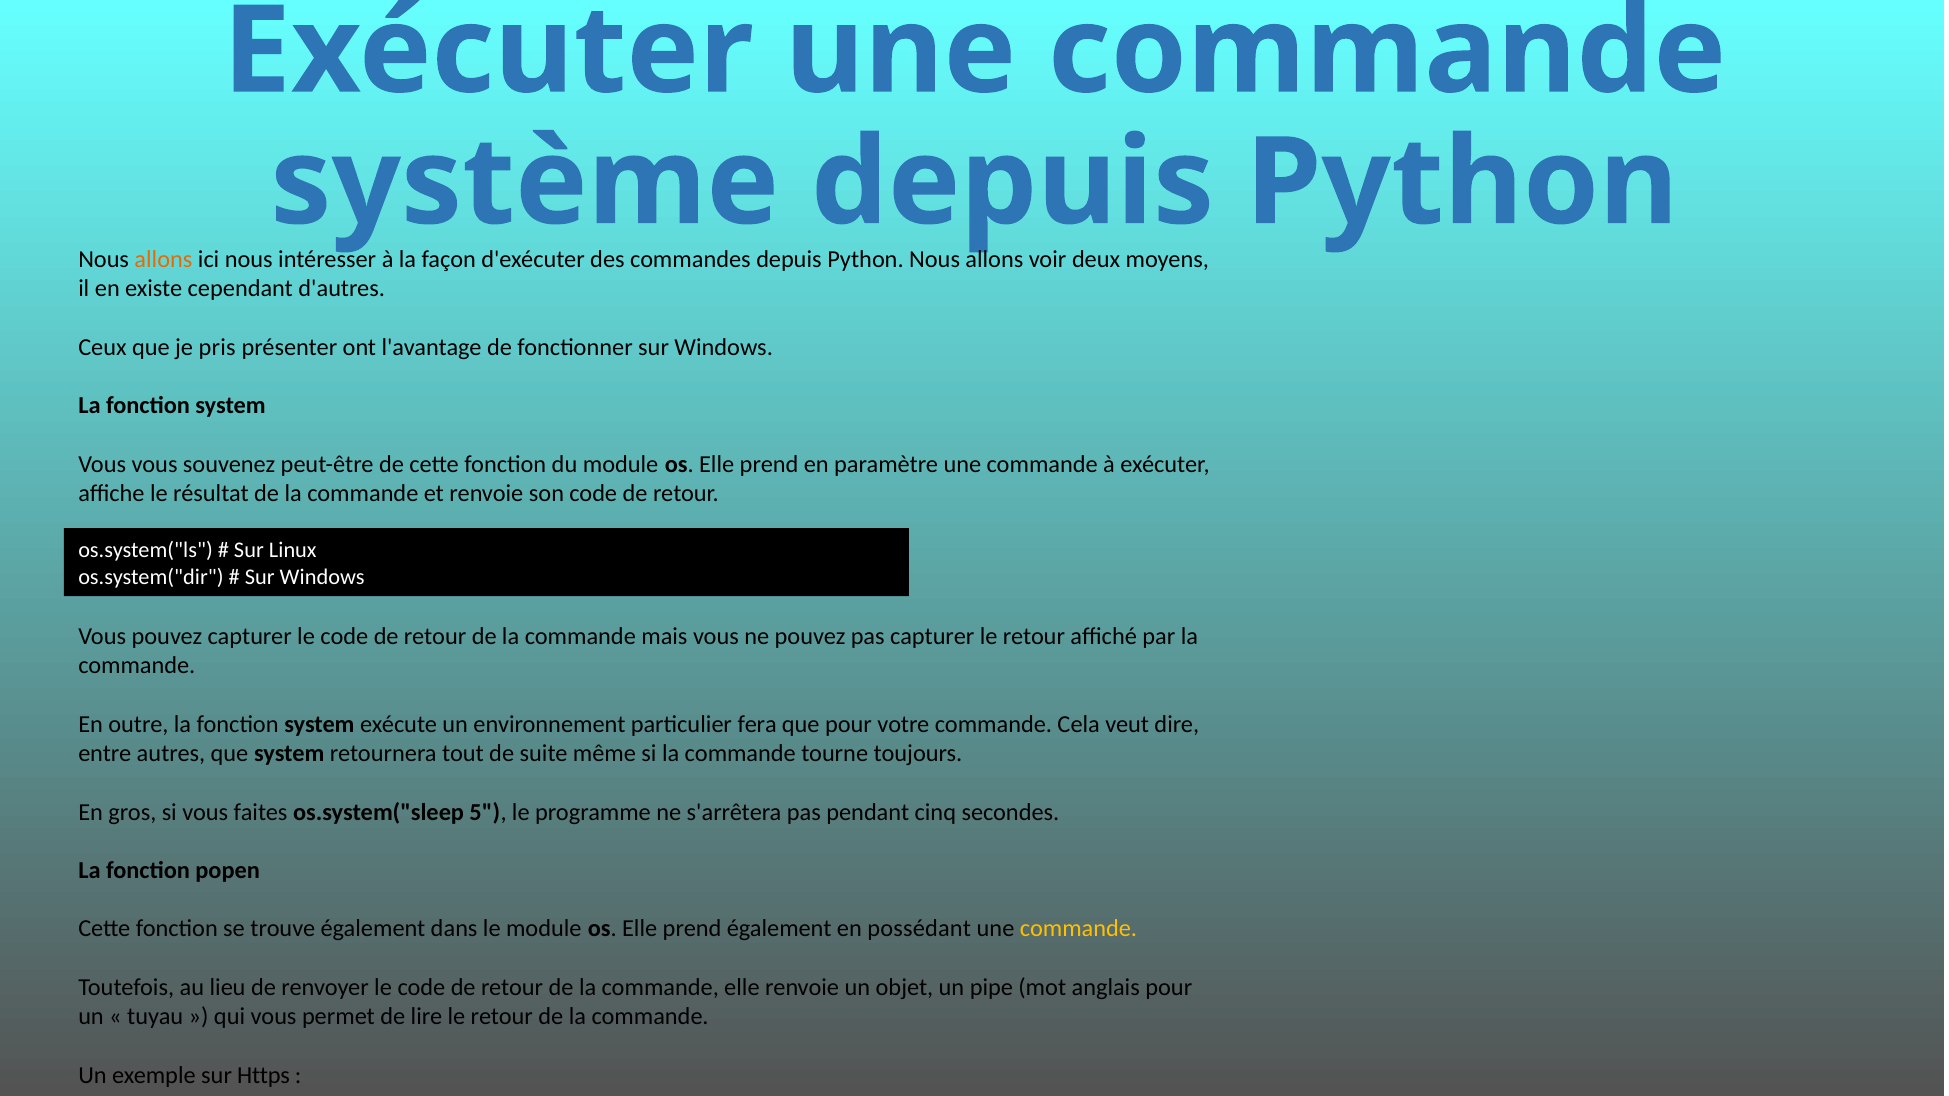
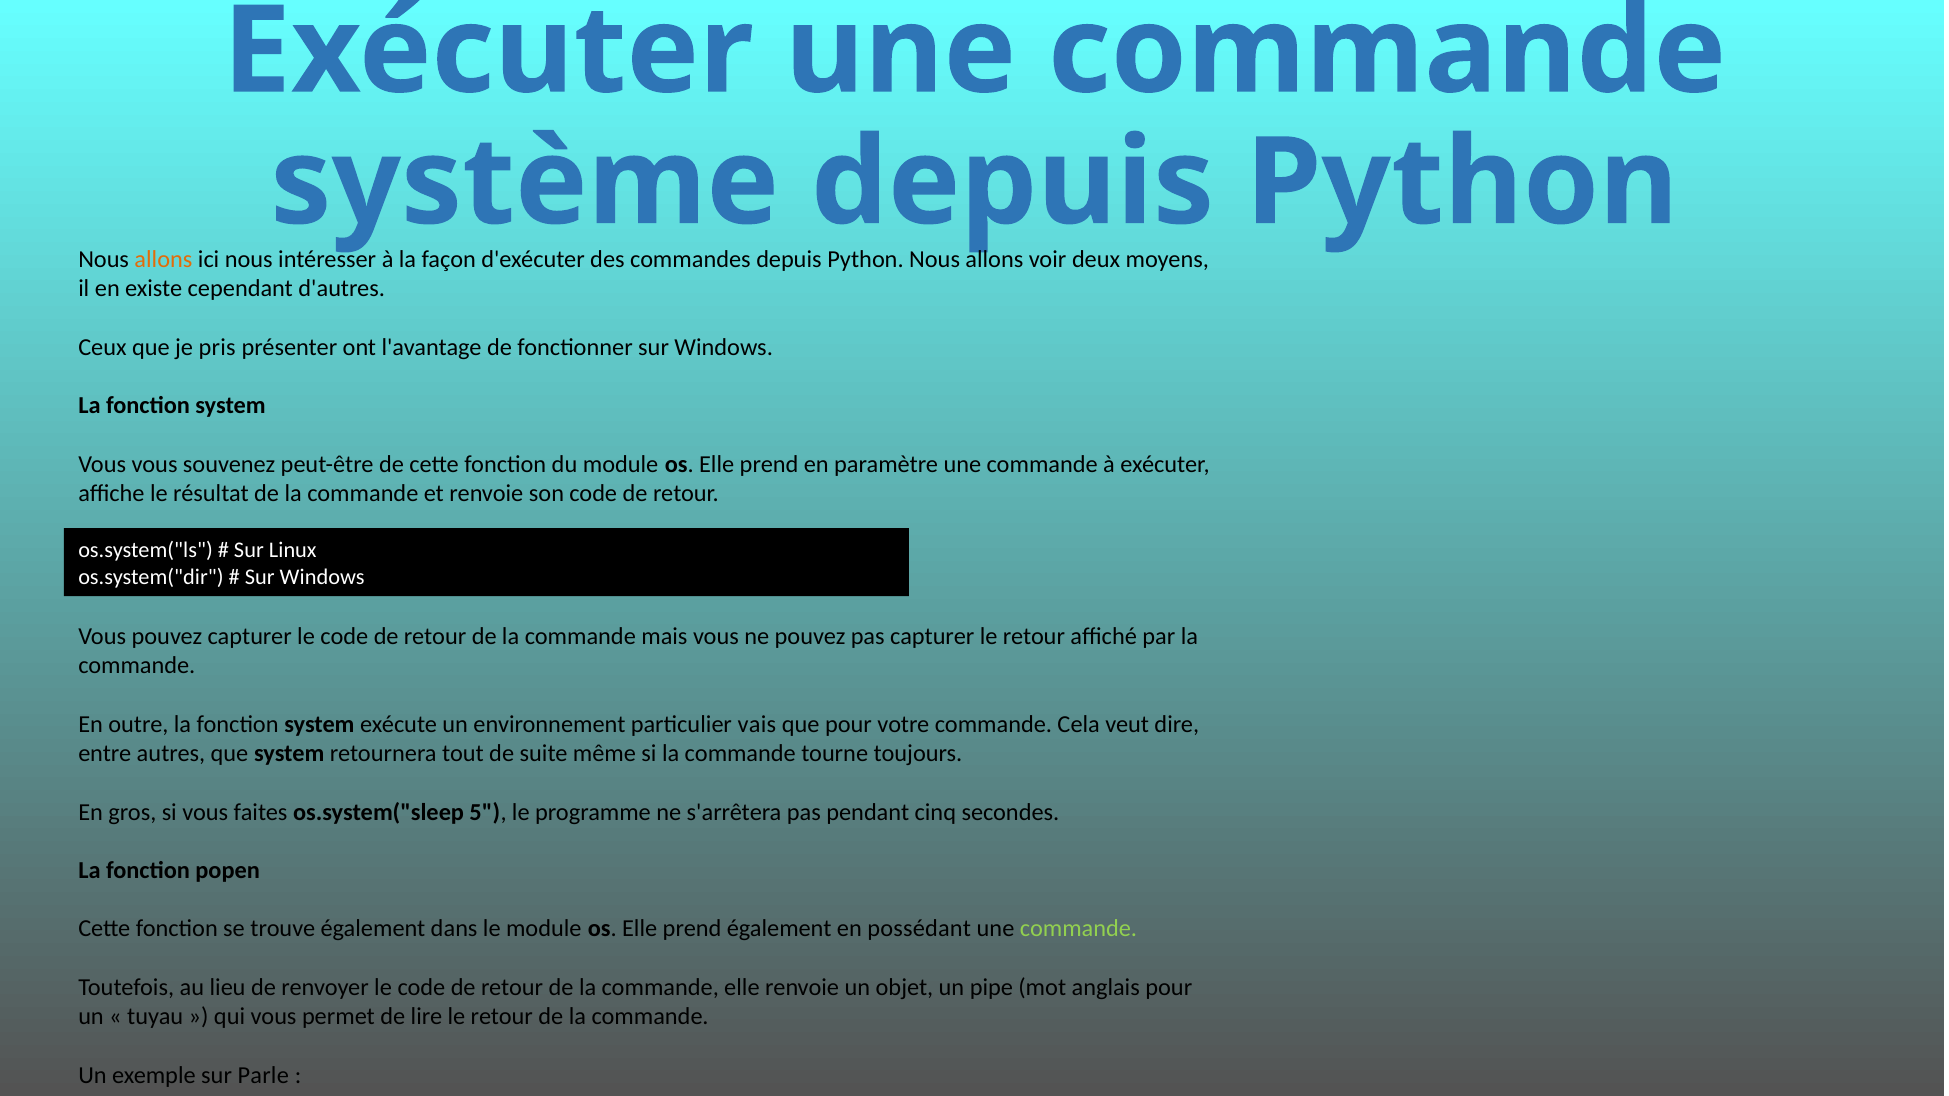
fera: fera -> vais (757, 725)
commande colour: yellow -> light green (1078, 929)
Https: Https -> Parle (263, 1075)
